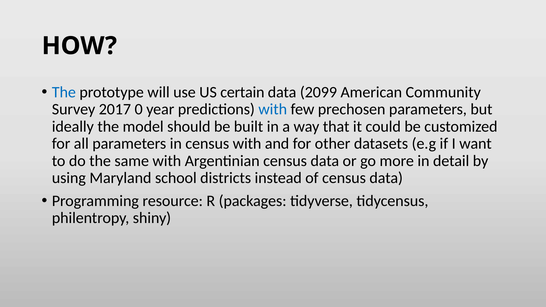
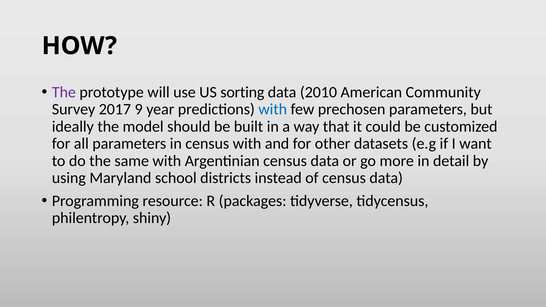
The colour: blue -> purple (64, 92)
certain: certain -> sorting (242, 92)
2099: 2099 -> 2010 (318, 92)
0: 0 -> 9 (139, 109)
